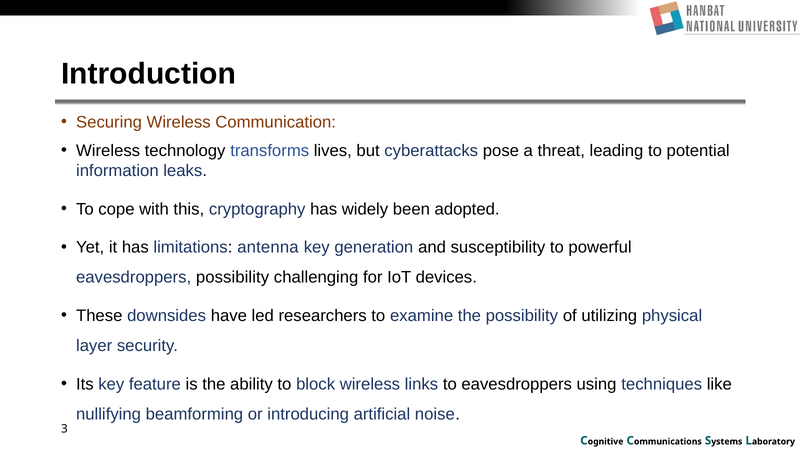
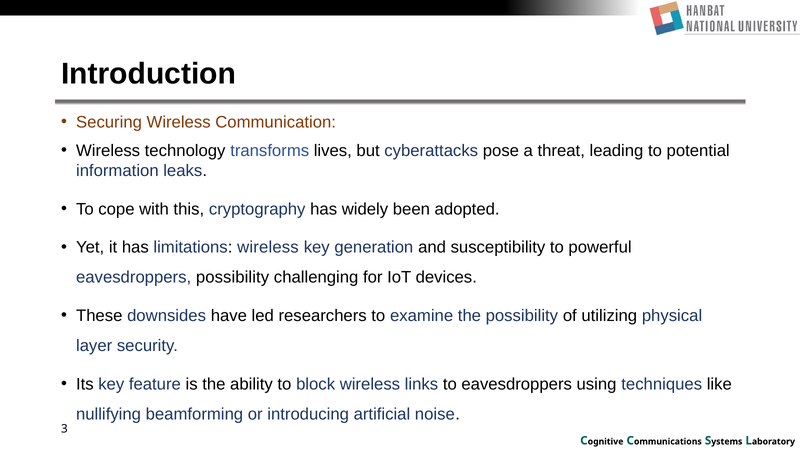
limitations antenna: antenna -> wireless (268, 248)
